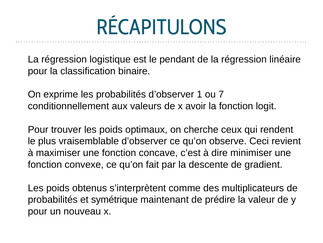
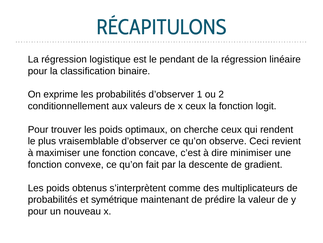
7: 7 -> 2 (221, 94)
x avoir: avoir -> ceux (196, 106)
